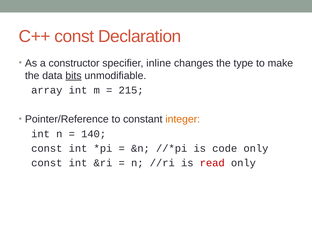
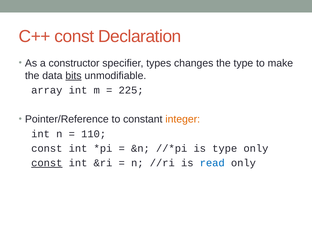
inline: inline -> types (159, 63)
215: 215 -> 225 (131, 90)
140: 140 -> 110 (94, 134)
is code: code -> type (225, 148)
const underline: none -> present (47, 163)
read colour: red -> blue (212, 163)
